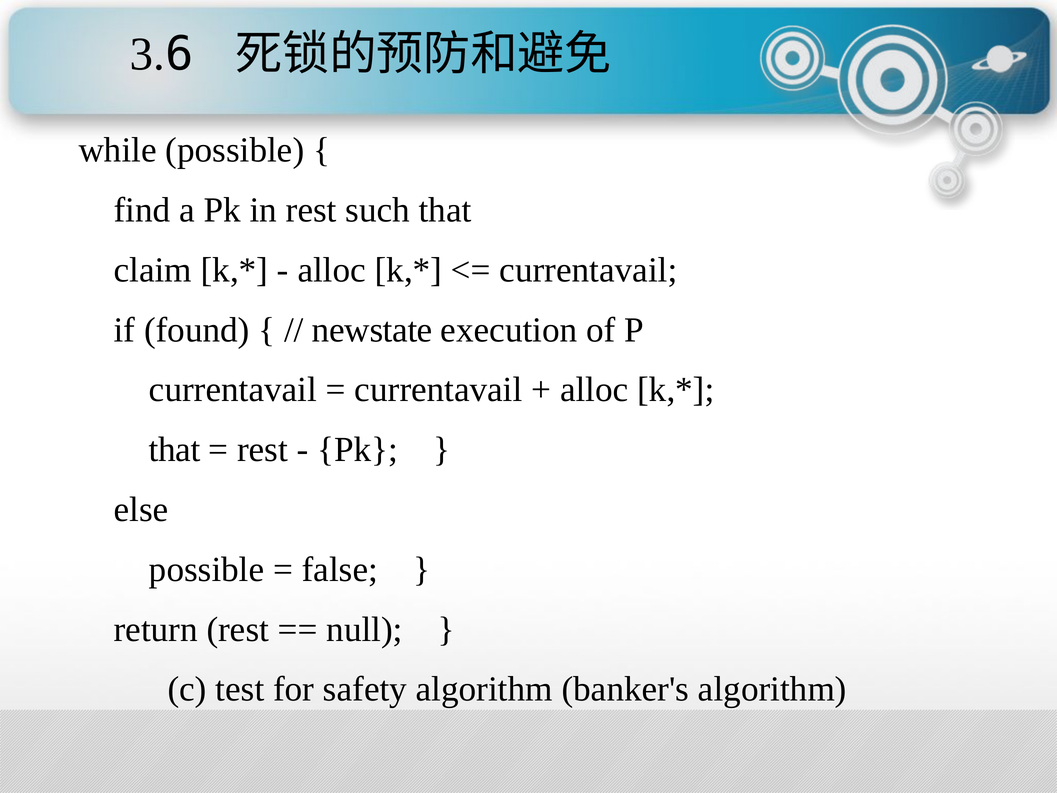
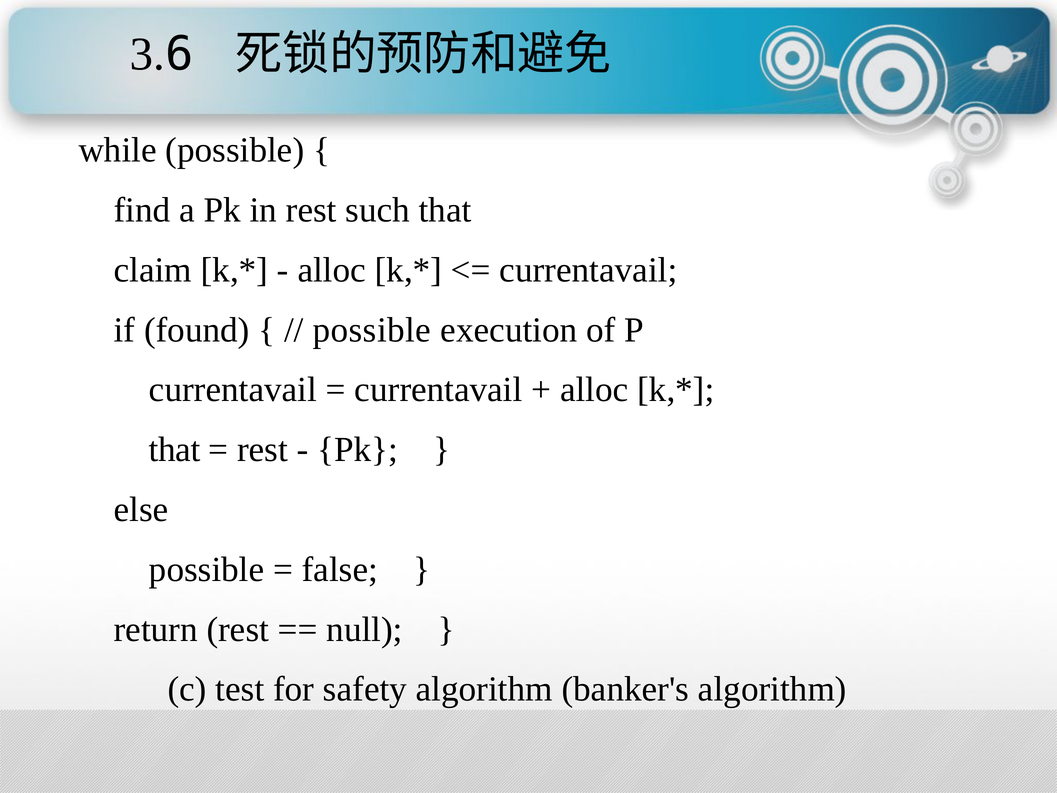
newstate: newstate -> possible (372, 330)
